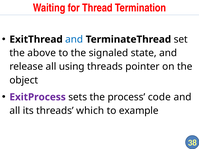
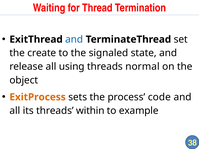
above: above -> create (42, 53)
pointer: pointer -> normal (142, 67)
ExitProcess colour: purple -> orange (38, 97)
which: which -> within (90, 111)
